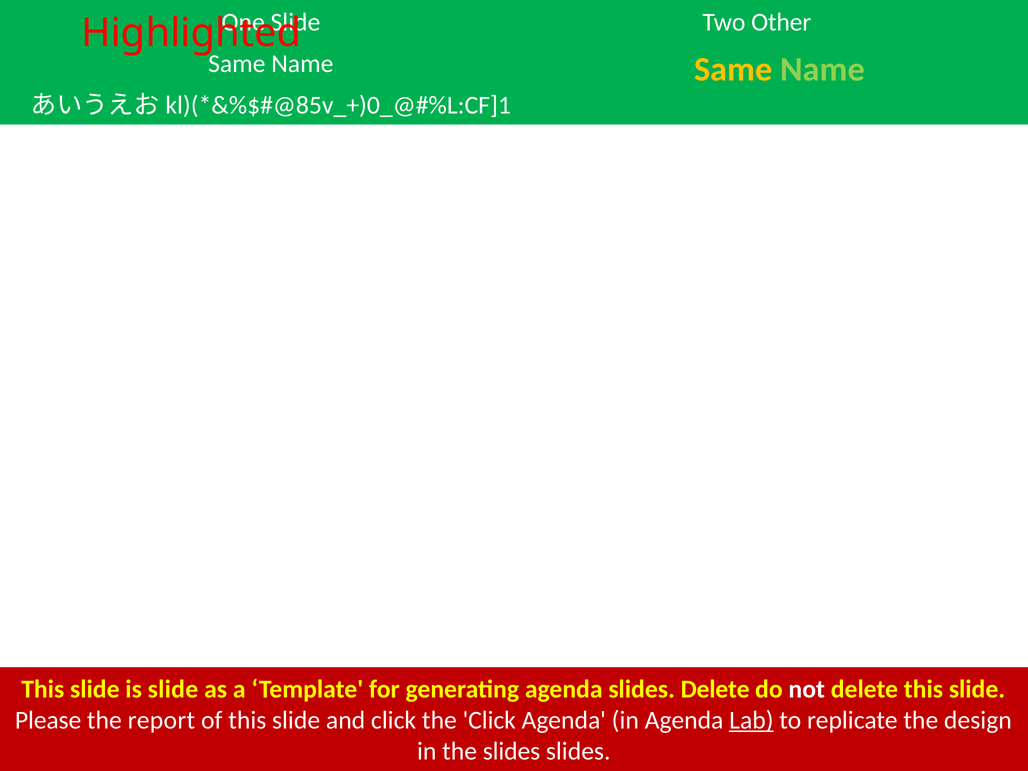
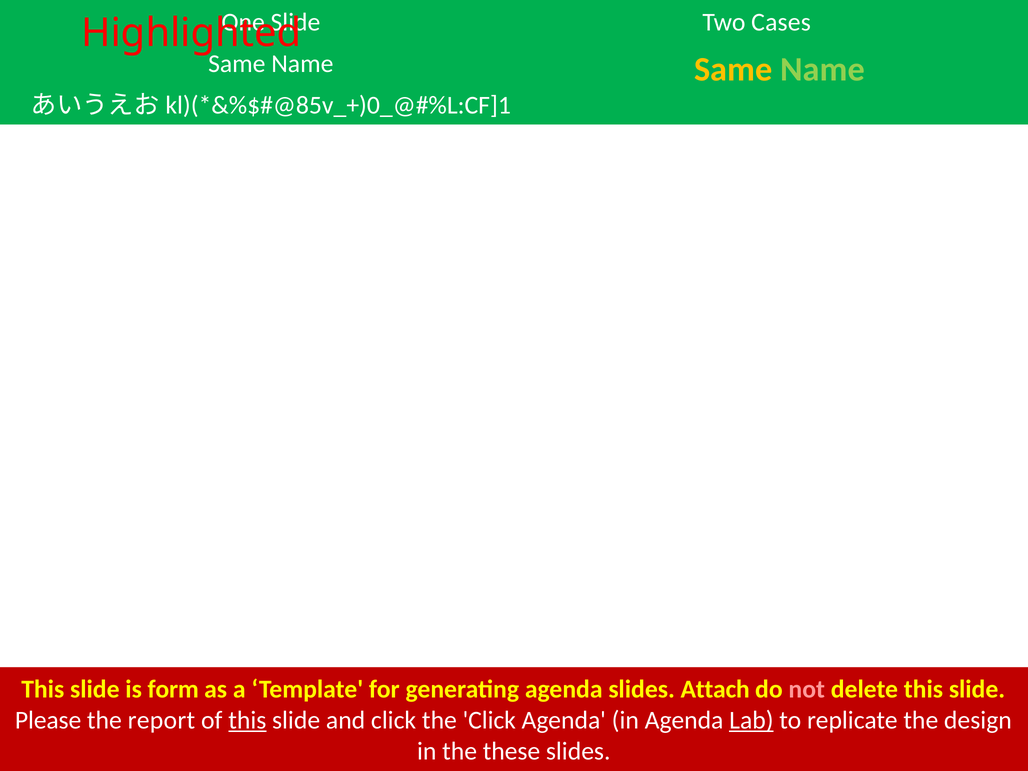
Other: Other -> Cases (781, 22)
is slide: slide -> form (173, 689)
slides Delete: Delete -> Attach (715, 689)
not colour: white -> pink (807, 689)
this underline: none -> present (247, 720)
the slides: slides -> these (512, 751)
